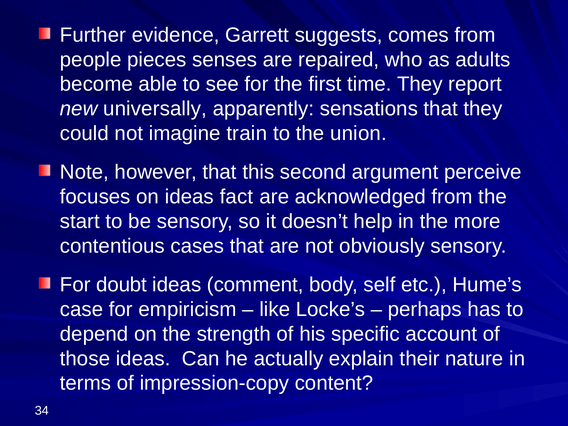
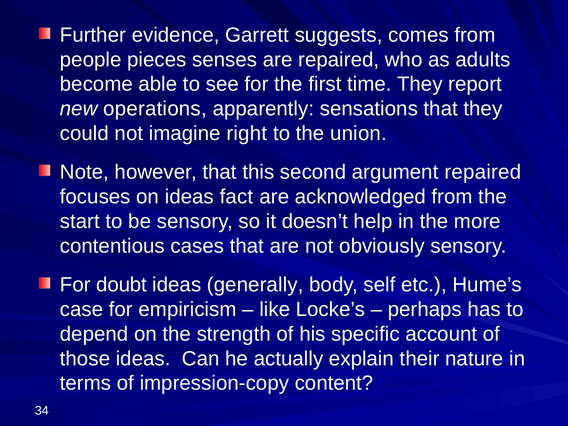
universally: universally -> operations (155, 109)
train: train -> right (247, 133)
argument perceive: perceive -> repaired (483, 172)
comment: comment -> generally (255, 285)
